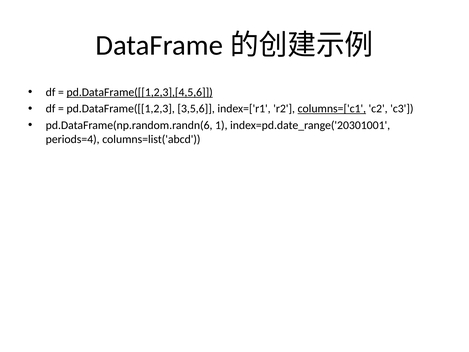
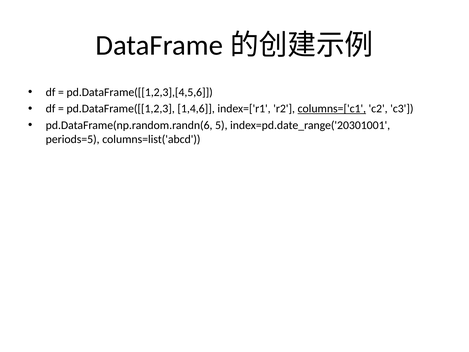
pd.DataFrame([[1,2,3],[4,5,6 underline: present -> none (140, 92)
3,5,6: 3,5,6 -> 1,4,6 (196, 109)
1: 1 -> 5 (221, 125)
periods=4: periods=4 -> periods=5 (73, 139)
